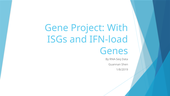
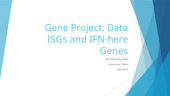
Project With: With -> Data (118, 28)
IFN-load: IFN-load -> IFN-here (109, 39)
